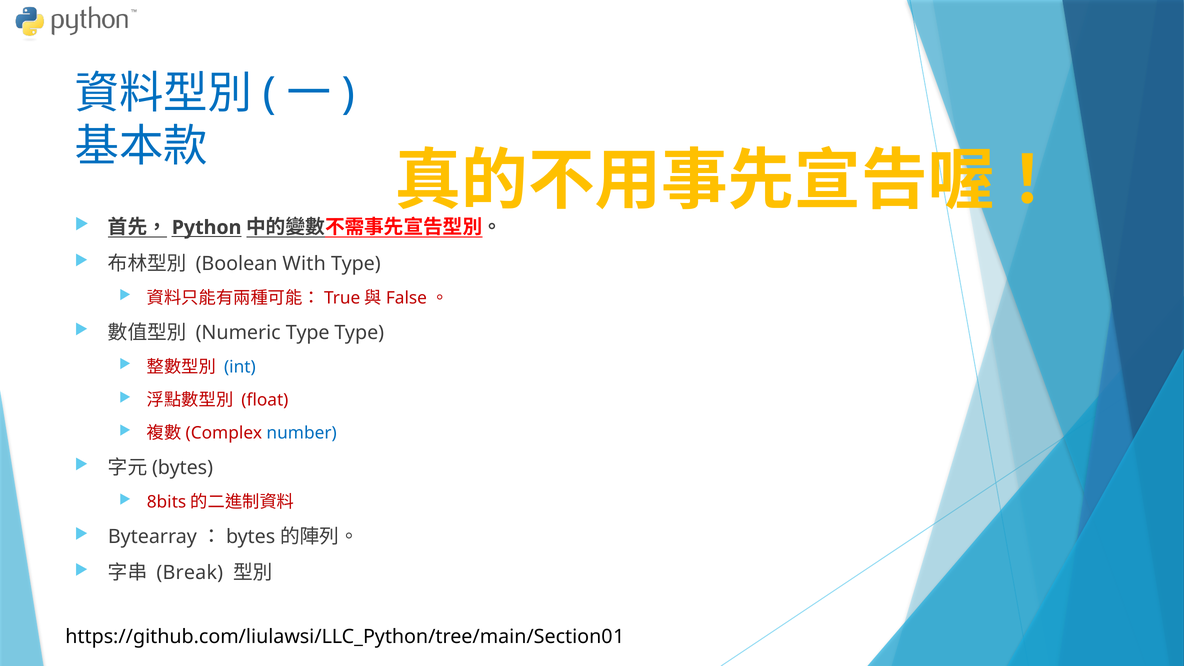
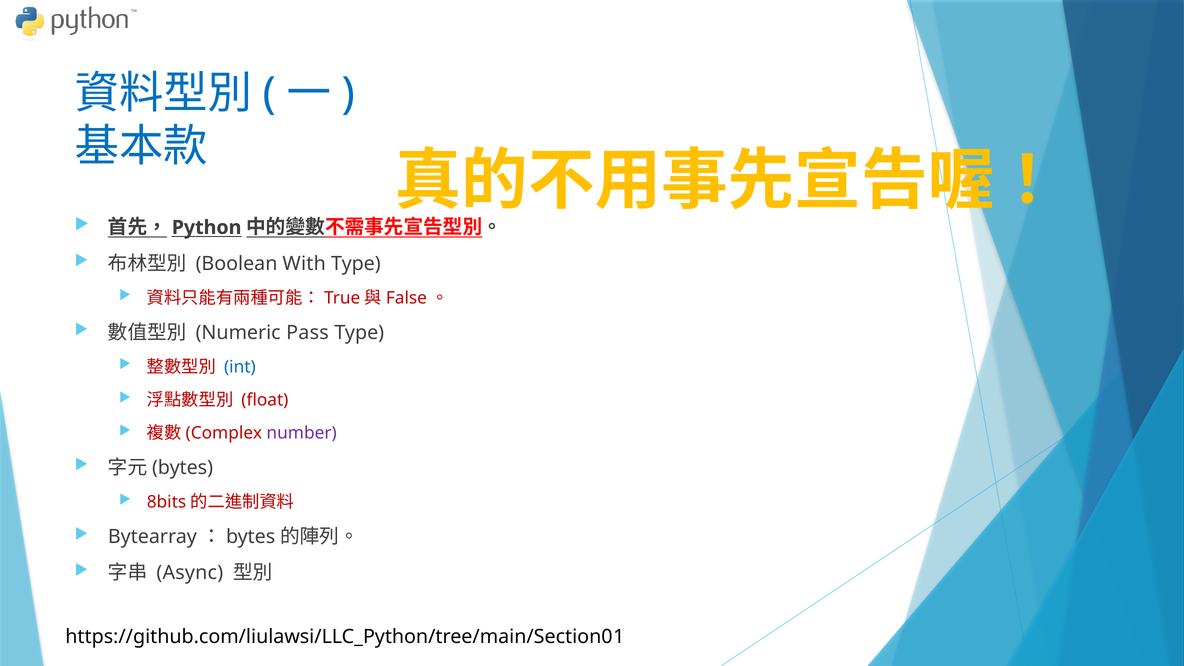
Numeric Type: Type -> Pass (307, 333)
number colour: blue -> purple (302, 433)
Break: Break -> Async (190, 573)
